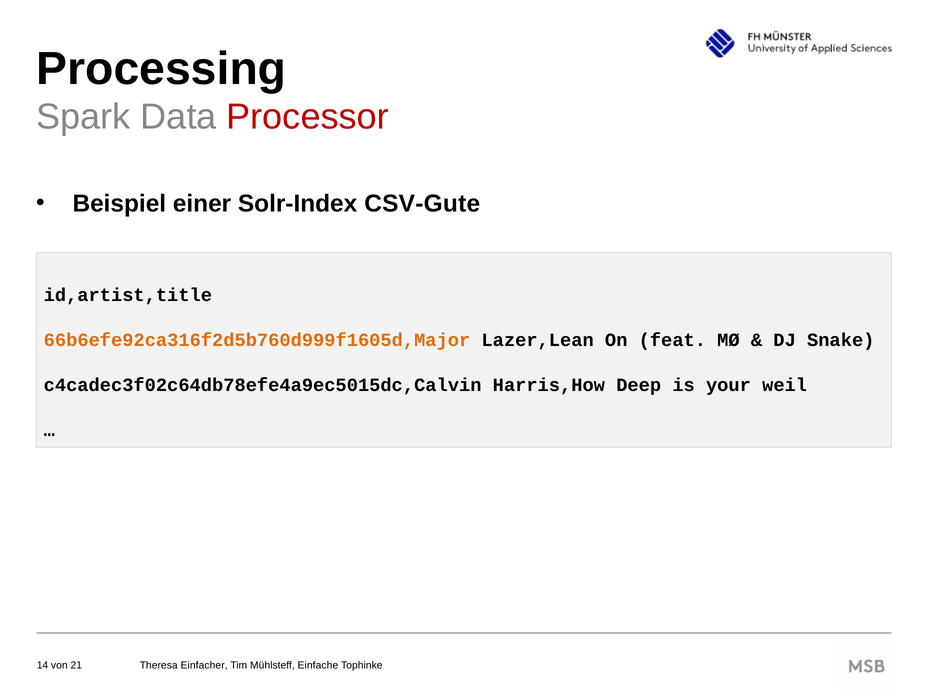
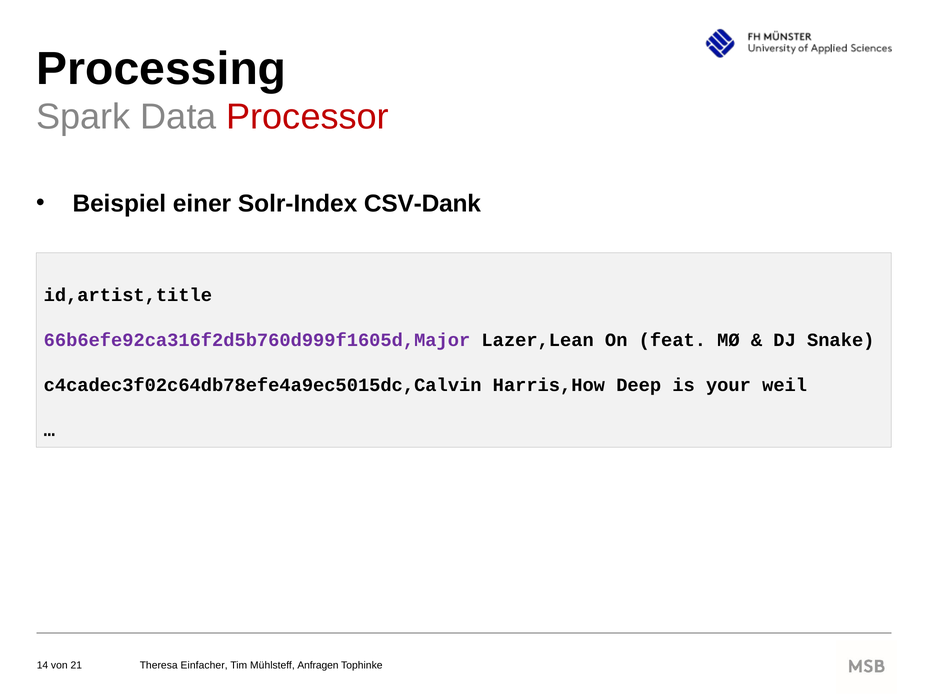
CSV-Gute: CSV-Gute -> CSV-Dank (422, 203)
66b6efe92ca316f2d5b760d999f1605d,Major colour: orange -> purple (257, 340)
Einfache: Einfache -> Anfragen (318, 665)
